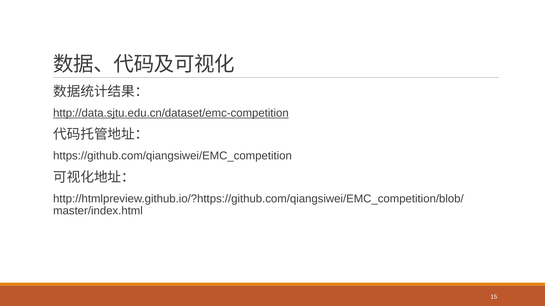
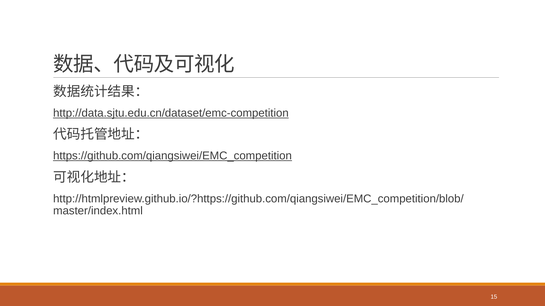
https://github.com/qiangsiwei/EMC_competition underline: none -> present (172, 156)
